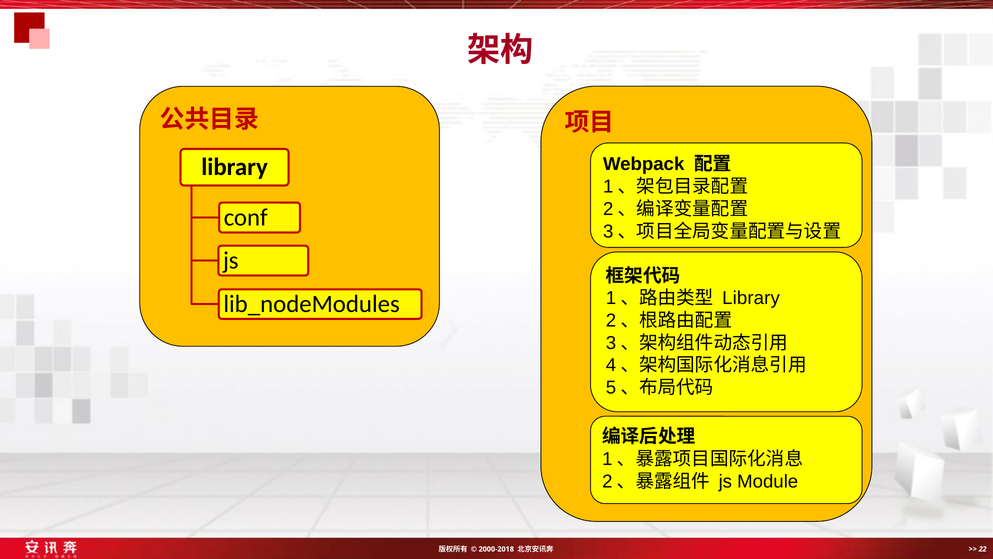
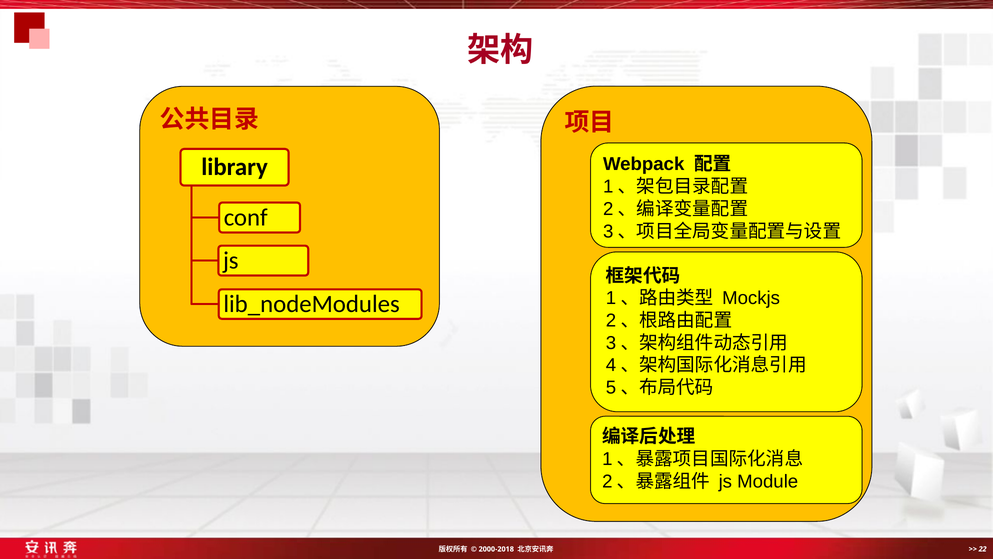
Library: Library -> Mockjs (751, 298)
